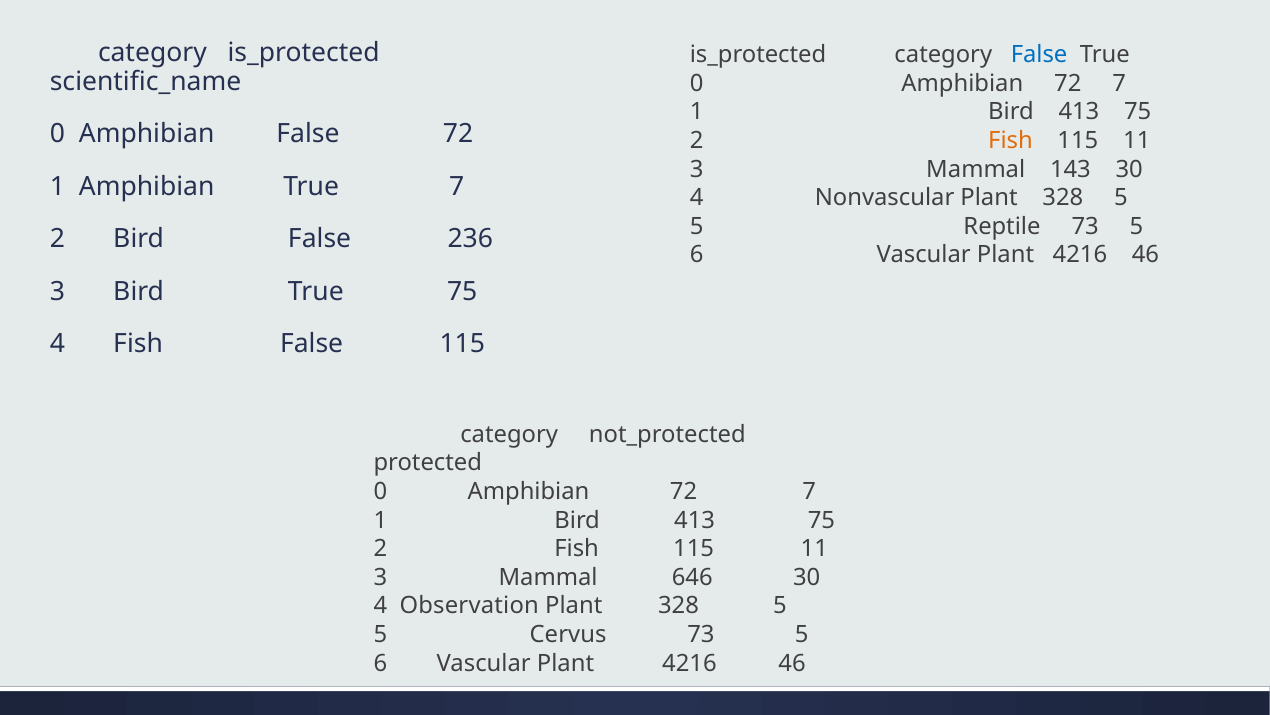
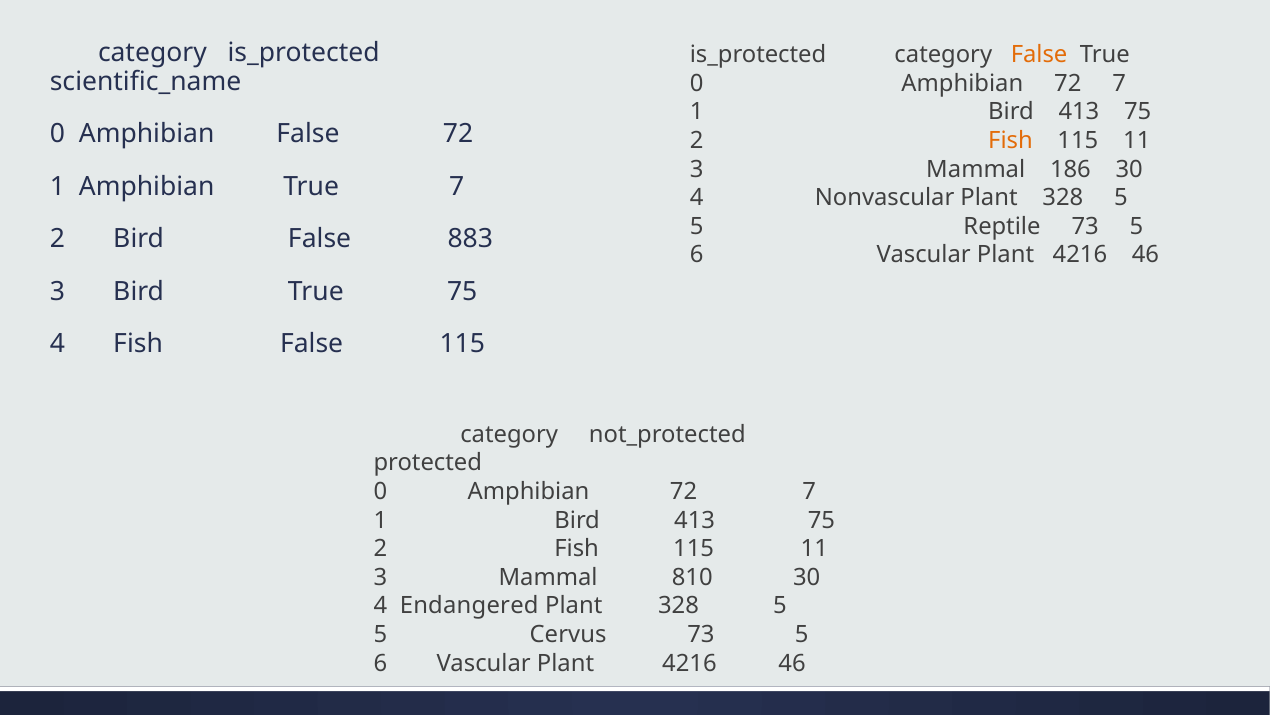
False colour: blue -> orange (1039, 55)
143: 143 -> 186 (1070, 169)
236: 236 -> 883 (470, 239)
646: 646 -> 810 (692, 577)
Observation: Observation -> Endangered (469, 605)
